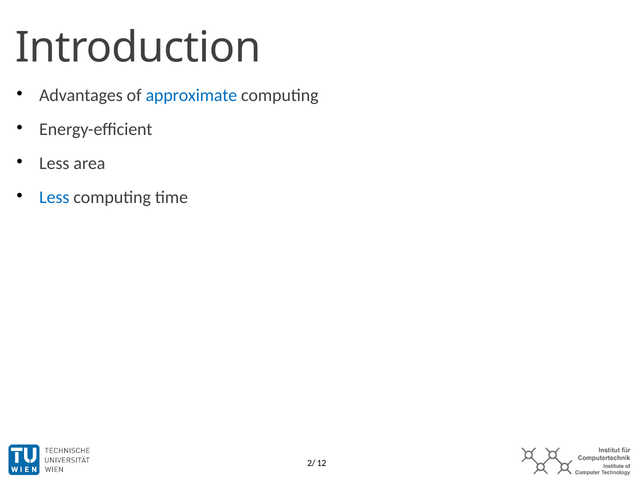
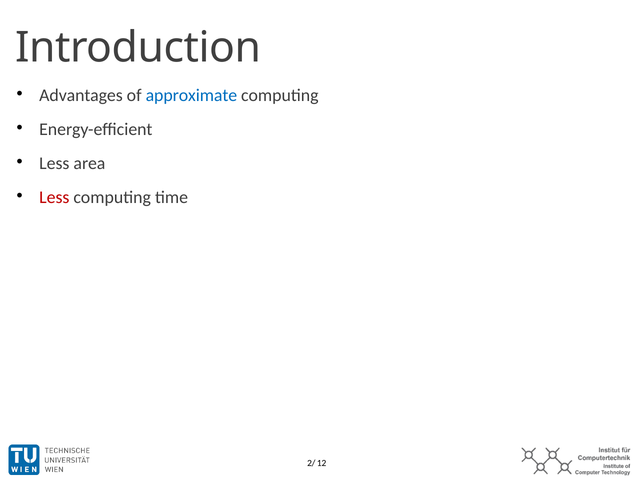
Less colour: blue -> red (54, 197)
